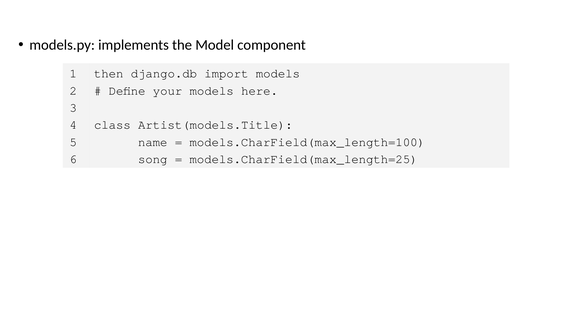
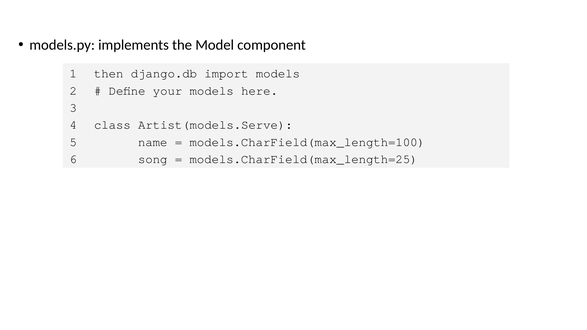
Artist(models.Title: Artist(models.Title -> Artist(models.Serve (215, 125)
